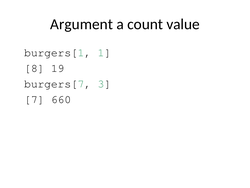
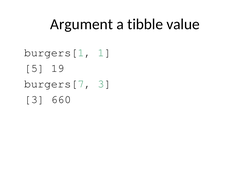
count: count -> tibble (145, 24)
8: 8 -> 5 (34, 68)
7: 7 -> 3 (34, 99)
